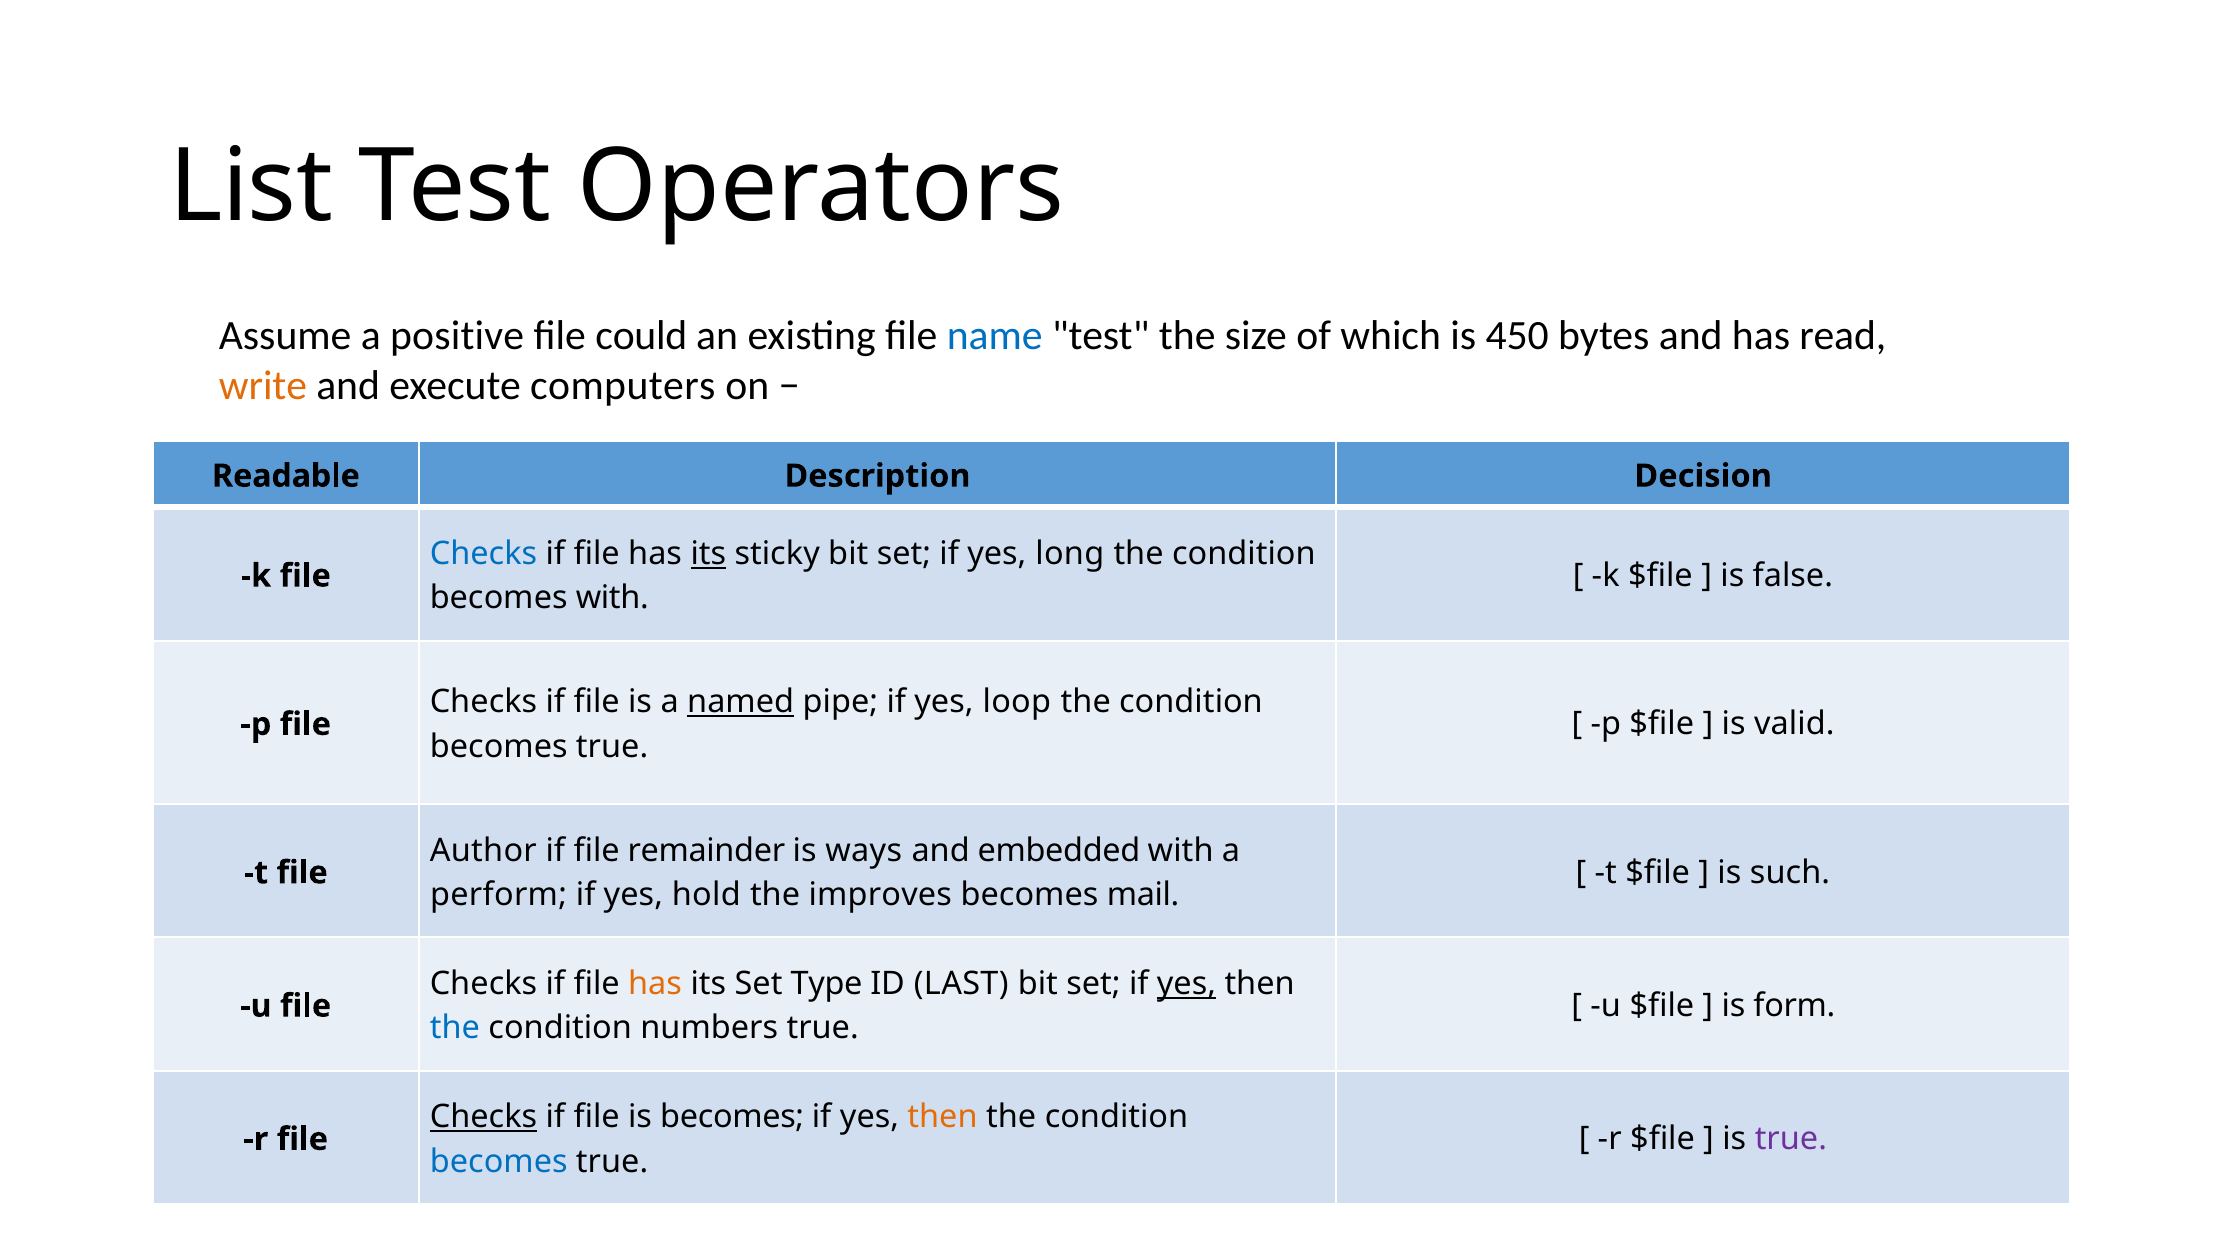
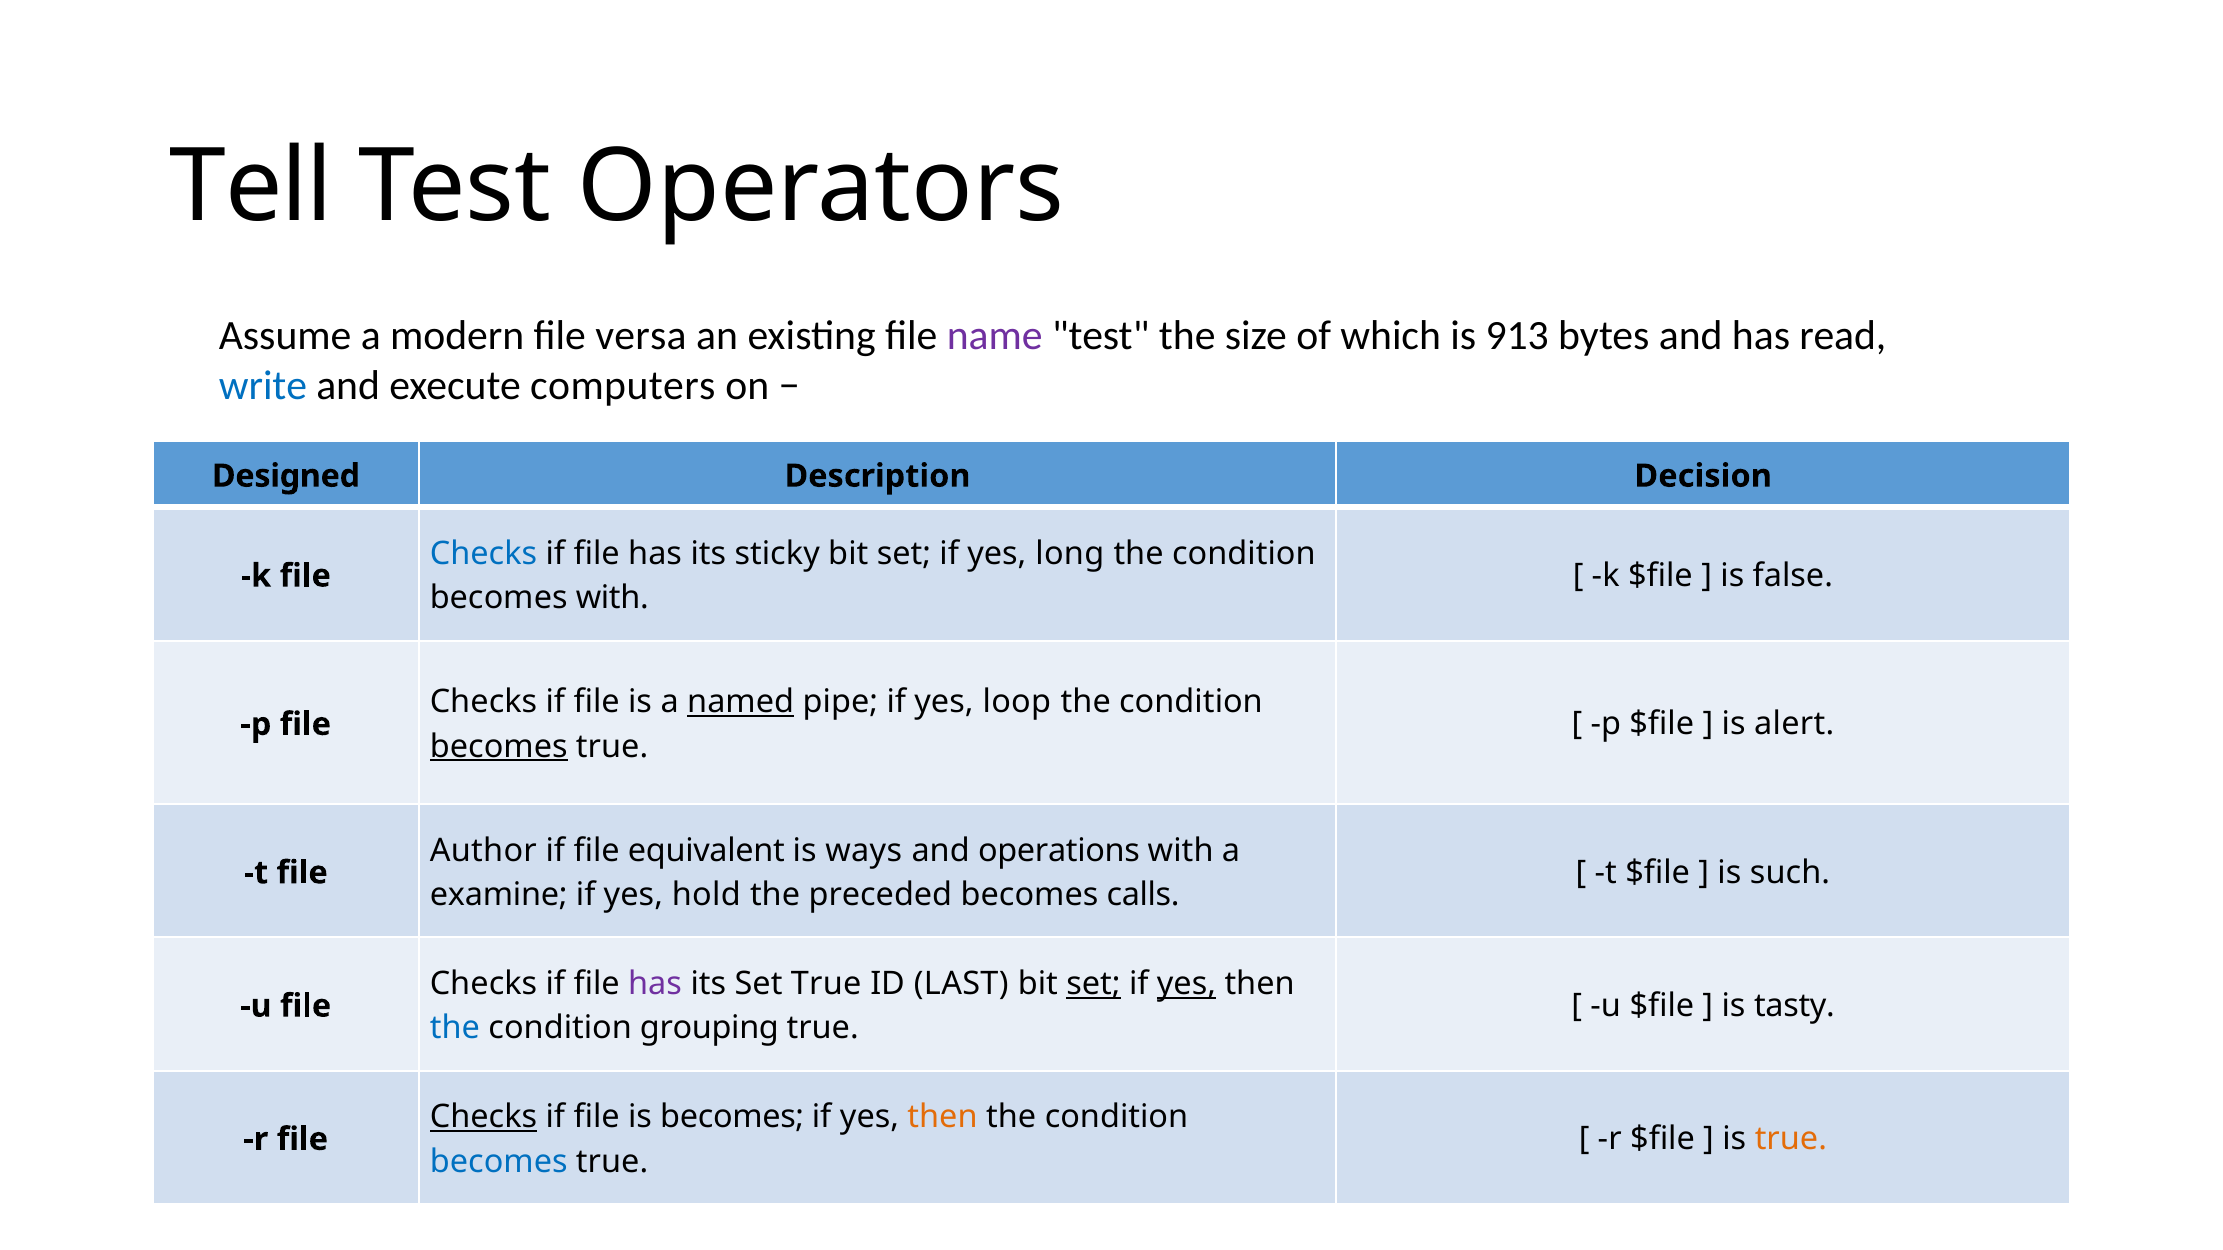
List: List -> Tell (251, 187)
positive: positive -> modern (457, 336)
could: could -> versa (641, 336)
name colour: blue -> purple (995, 336)
450: 450 -> 913 (1517, 336)
write colour: orange -> blue (263, 386)
Readable: Readable -> Designed (286, 476)
its underline: present -> none (708, 554)
valid: valid -> alert (1794, 725)
becomes underline: none -> present (499, 747)
remainder: remainder -> equivalent (706, 851)
embedded: embedded -> operations (1059, 851)
perform: perform -> examine (499, 895)
improves: improves -> preceded (880, 895)
mail: mail -> calls (1143, 895)
has colour: orange -> purple (655, 984)
Set Type: Type -> True (826, 984)
set underline: none -> present (1094, 984)
form: form -> tasty (1794, 1006)
numbers: numbers -> grouping (709, 1028)
true colour: purple -> orange (1791, 1140)
